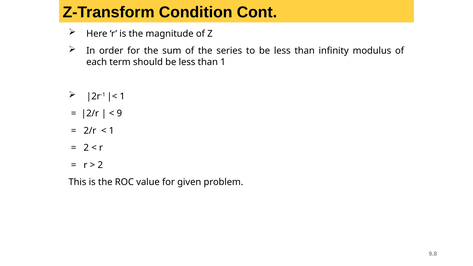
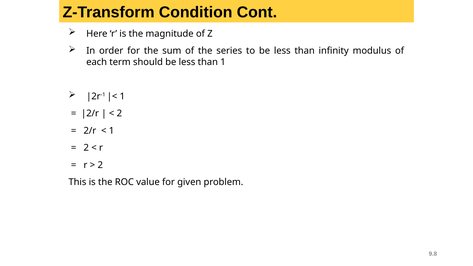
9: 9 -> 2 (119, 114)
